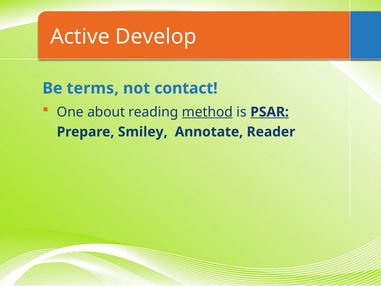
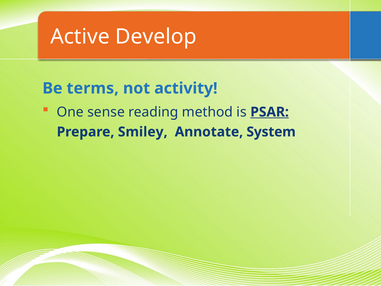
contact: contact -> activity (186, 88)
about: about -> sense (106, 112)
method underline: present -> none (207, 112)
Reader: Reader -> System (271, 132)
